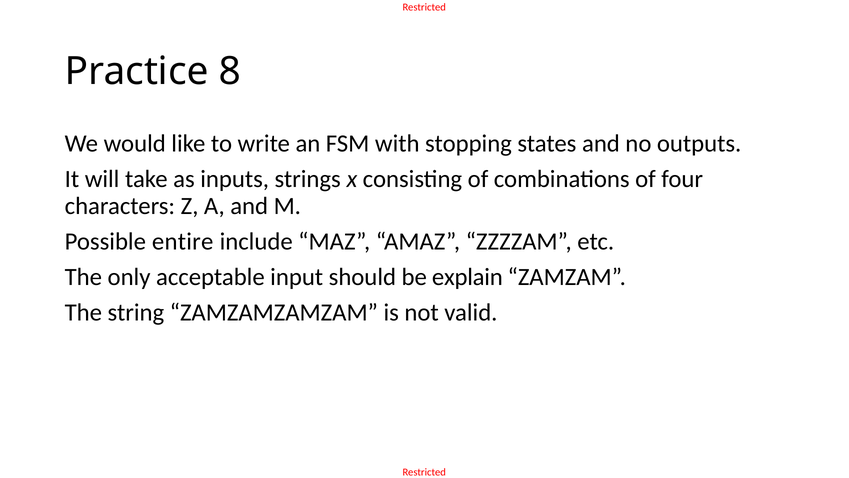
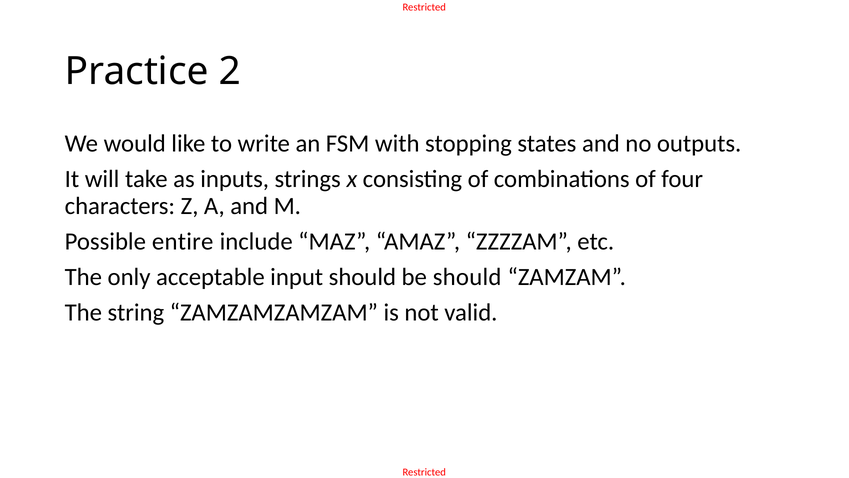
8: 8 -> 2 (230, 71)
be explain: explain -> should (467, 277)
